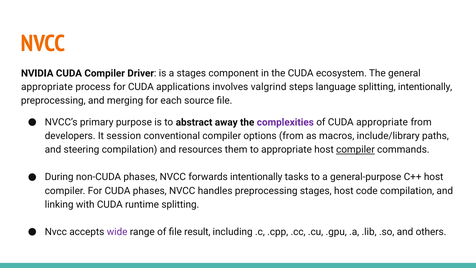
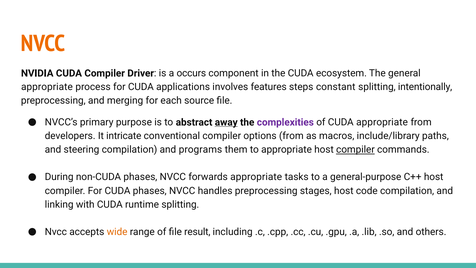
a stages: stages -> occurs (191, 73)
valgrind: valgrind -> features (269, 87)
language: language -> constant (336, 87)
away underline: none -> present (226, 122)
session: session -> intricate (124, 136)
resources: resources -> programs (200, 150)
forwards intentionally: intentionally -> appropriate (256, 177)
wide colour: purple -> orange (117, 232)
